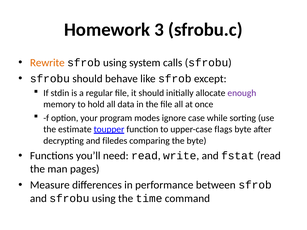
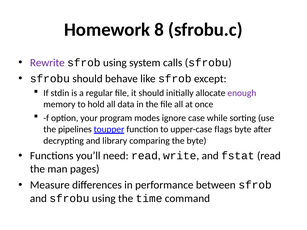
3: 3 -> 8 (159, 30)
Rewrite colour: orange -> purple (47, 63)
estimate: estimate -> pipelines (75, 129)
filedes: filedes -> library (115, 141)
